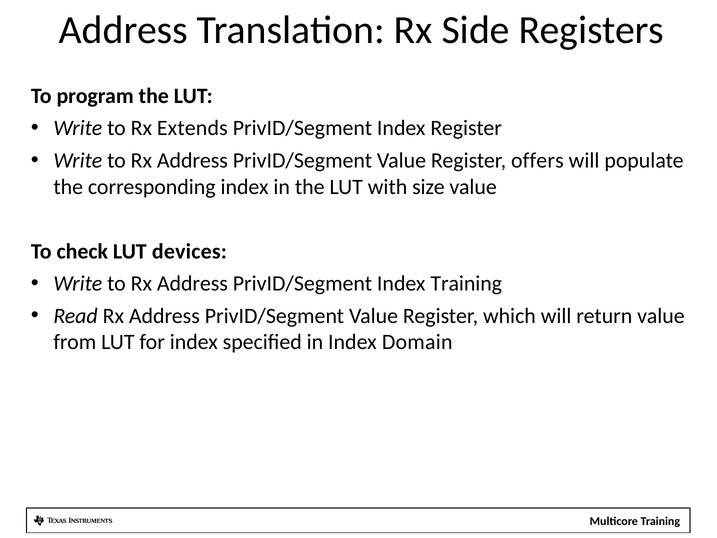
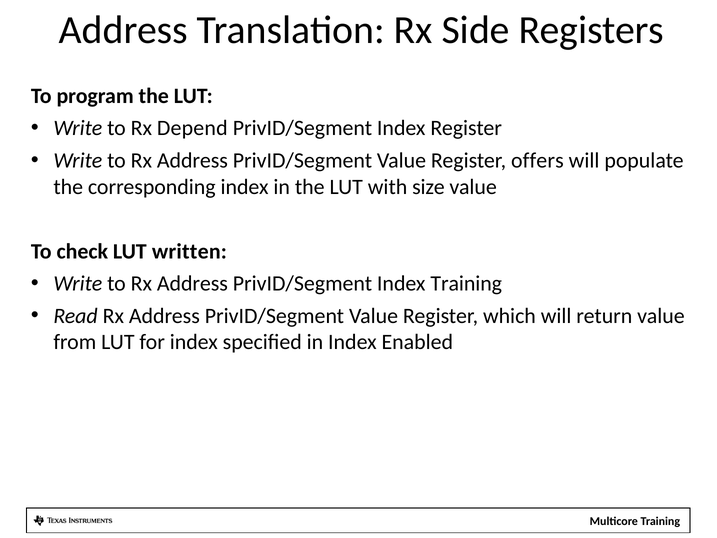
Extends: Extends -> Depend (192, 128)
devices: devices -> written (189, 251)
Domain: Domain -> Enabled (417, 342)
